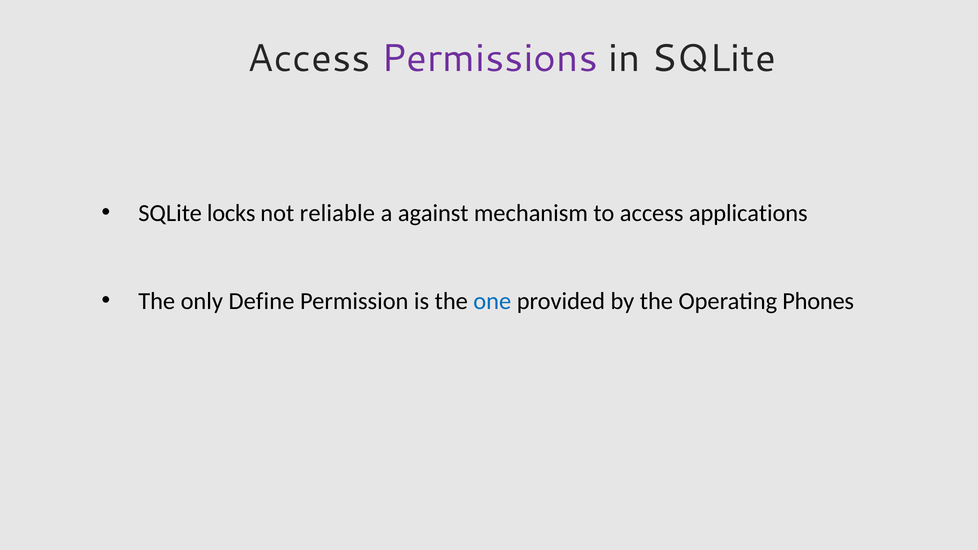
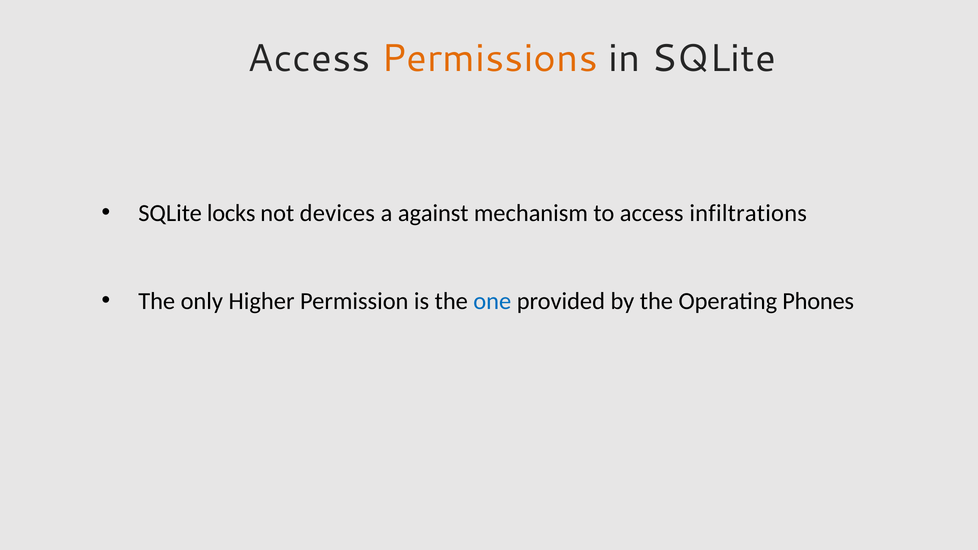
Permissions colour: purple -> orange (489, 59)
reliable: reliable -> devices (337, 213)
applications: applications -> infiltrations (748, 213)
Define: Define -> Higher (262, 301)
